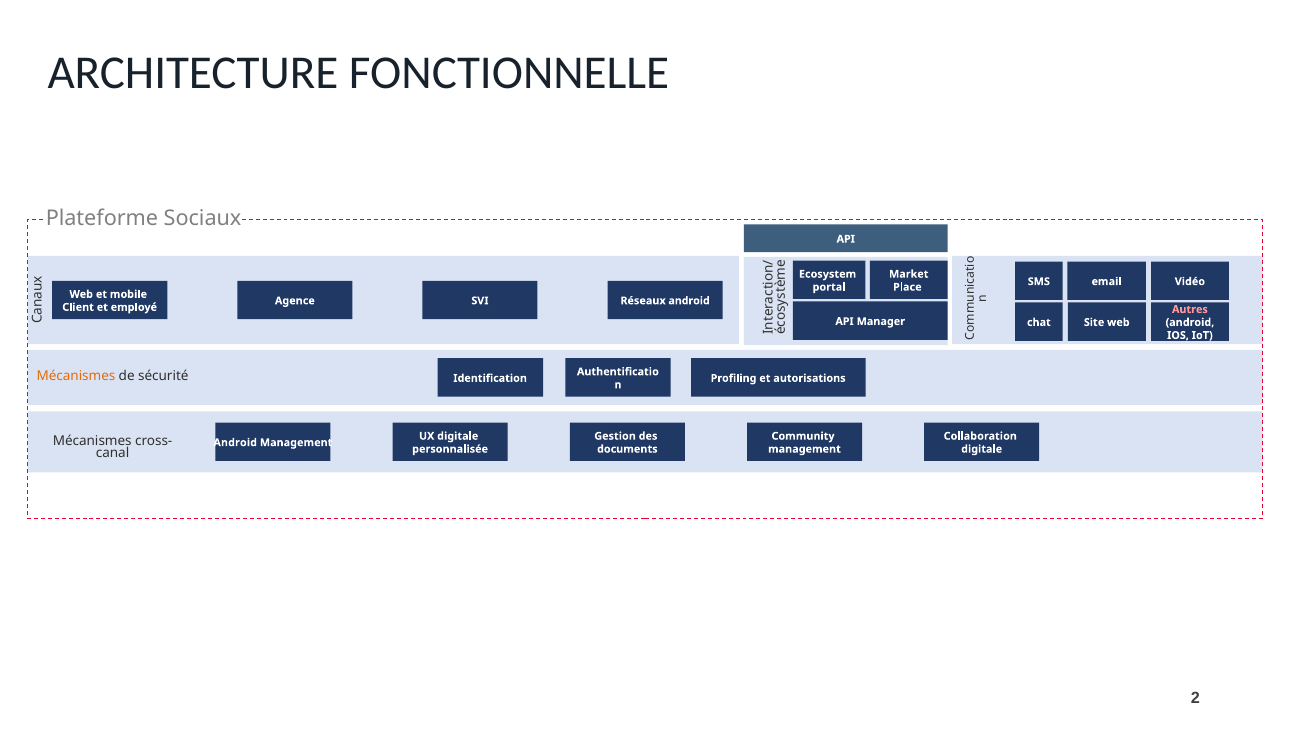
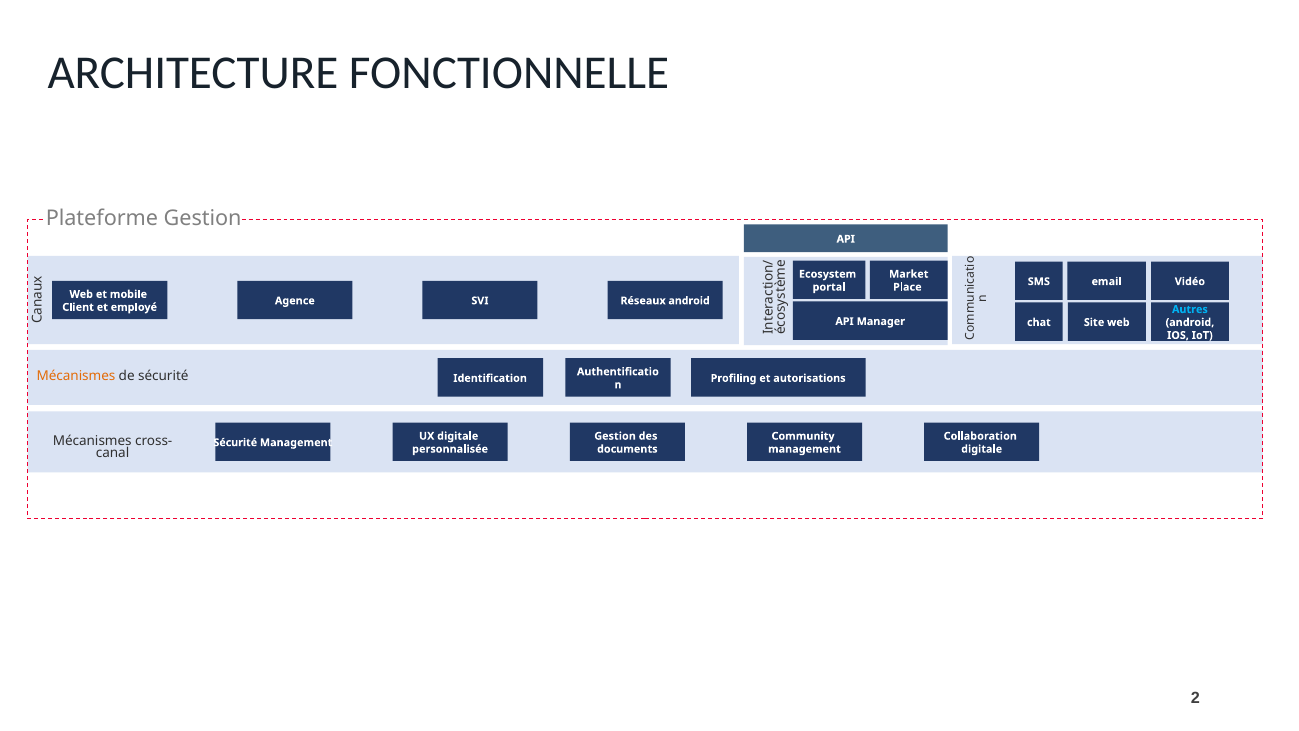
Plateforme Sociaux: Sociaux -> Gestion (203, 219)
Autres colour: pink -> light blue (1190, 309)
Android: Android -> Sécurité (235, 442)
